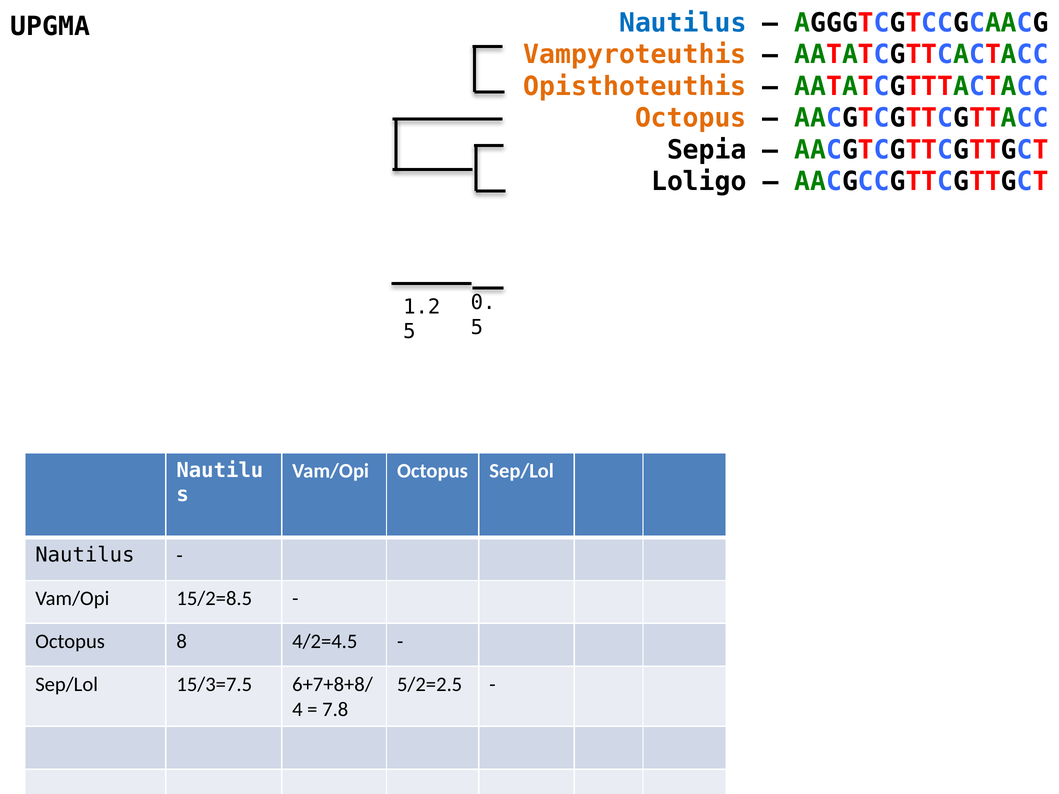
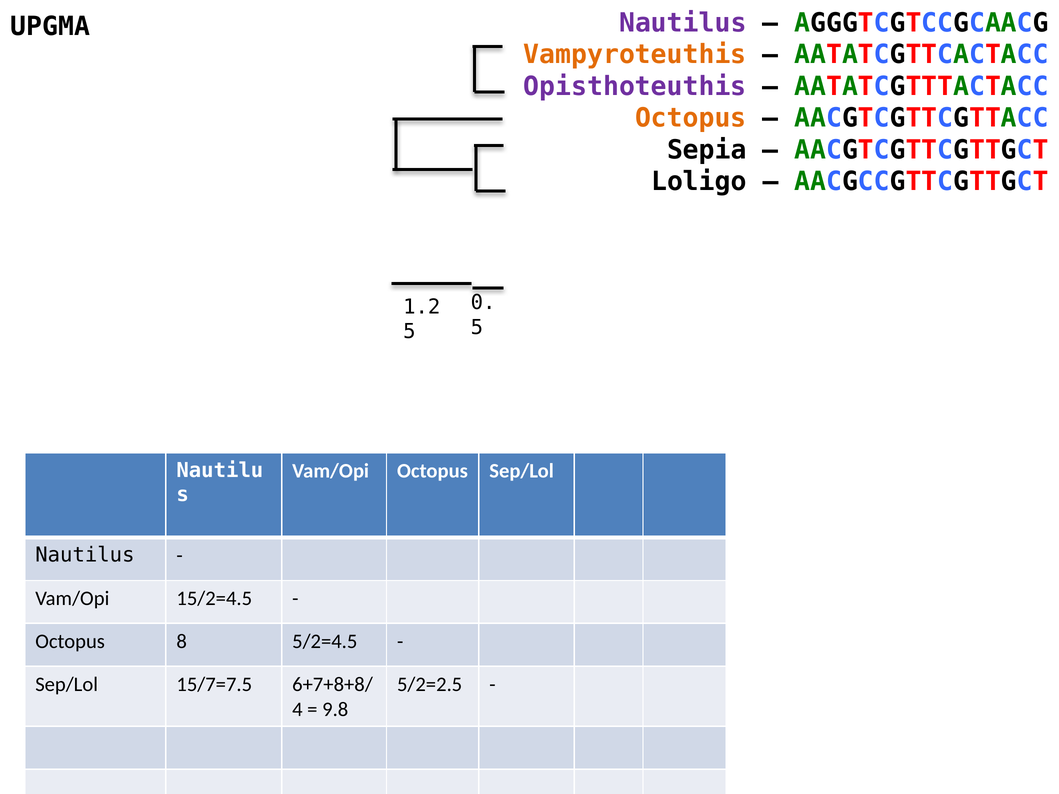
Nautilus colour: blue -> purple (683, 23)
Opisthoteuthis colour: orange -> purple (635, 86)
15/2=8.5: 15/2=8.5 -> 15/2=4.5 (214, 599)
4/2=4.5: 4/2=4.5 -> 5/2=4.5 (325, 642)
15/3=7.5: 15/3=7.5 -> 15/7=7.5 (214, 685)
7.8: 7.8 -> 9.8 (335, 710)
